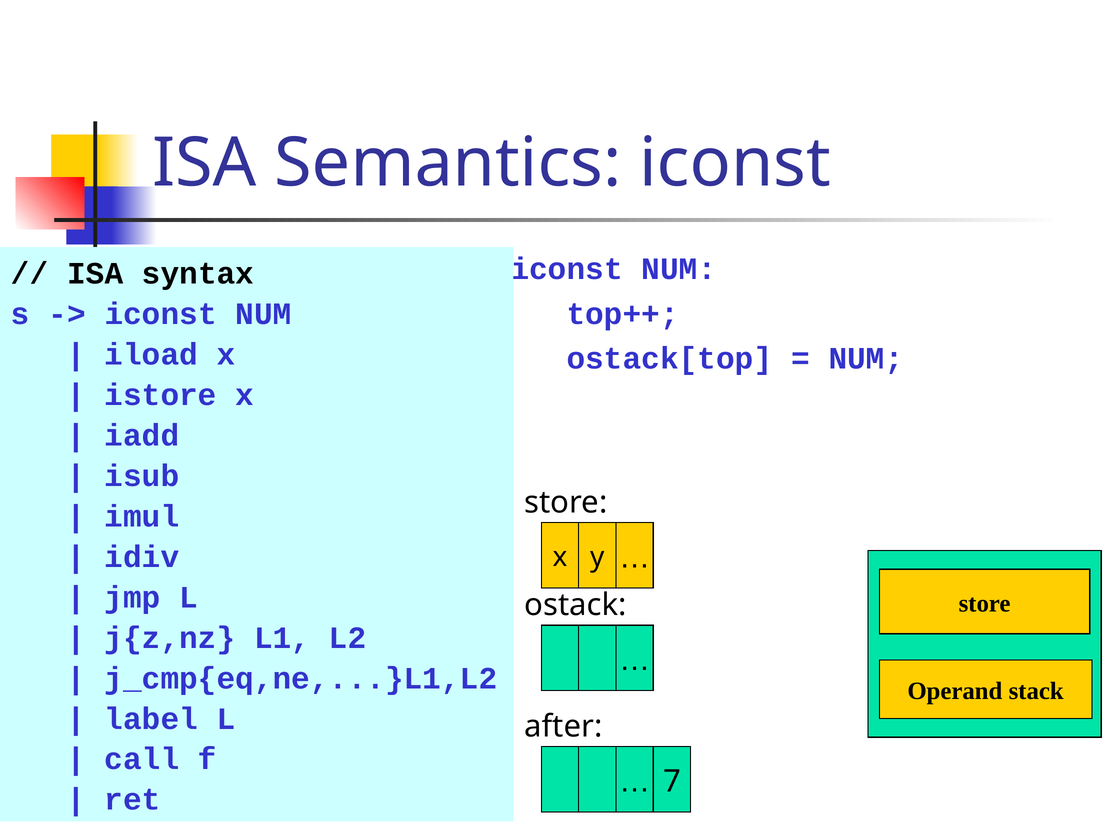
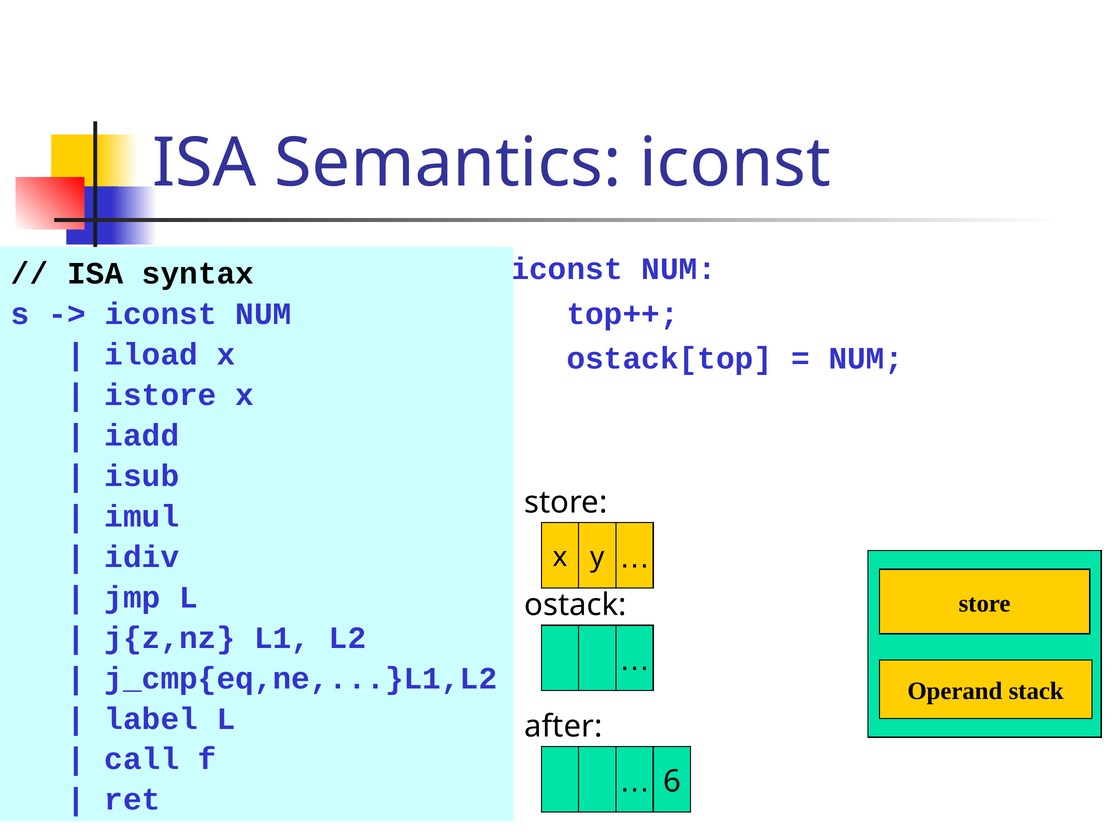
7: 7 -> 6 (672, 781)
